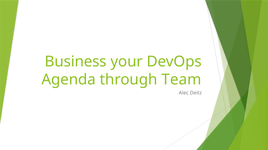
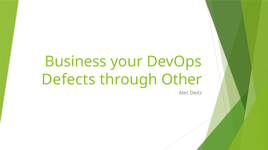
Agenda: Agenda -> Defects (69, 80)
Team: Team -> Other (182, 80)
